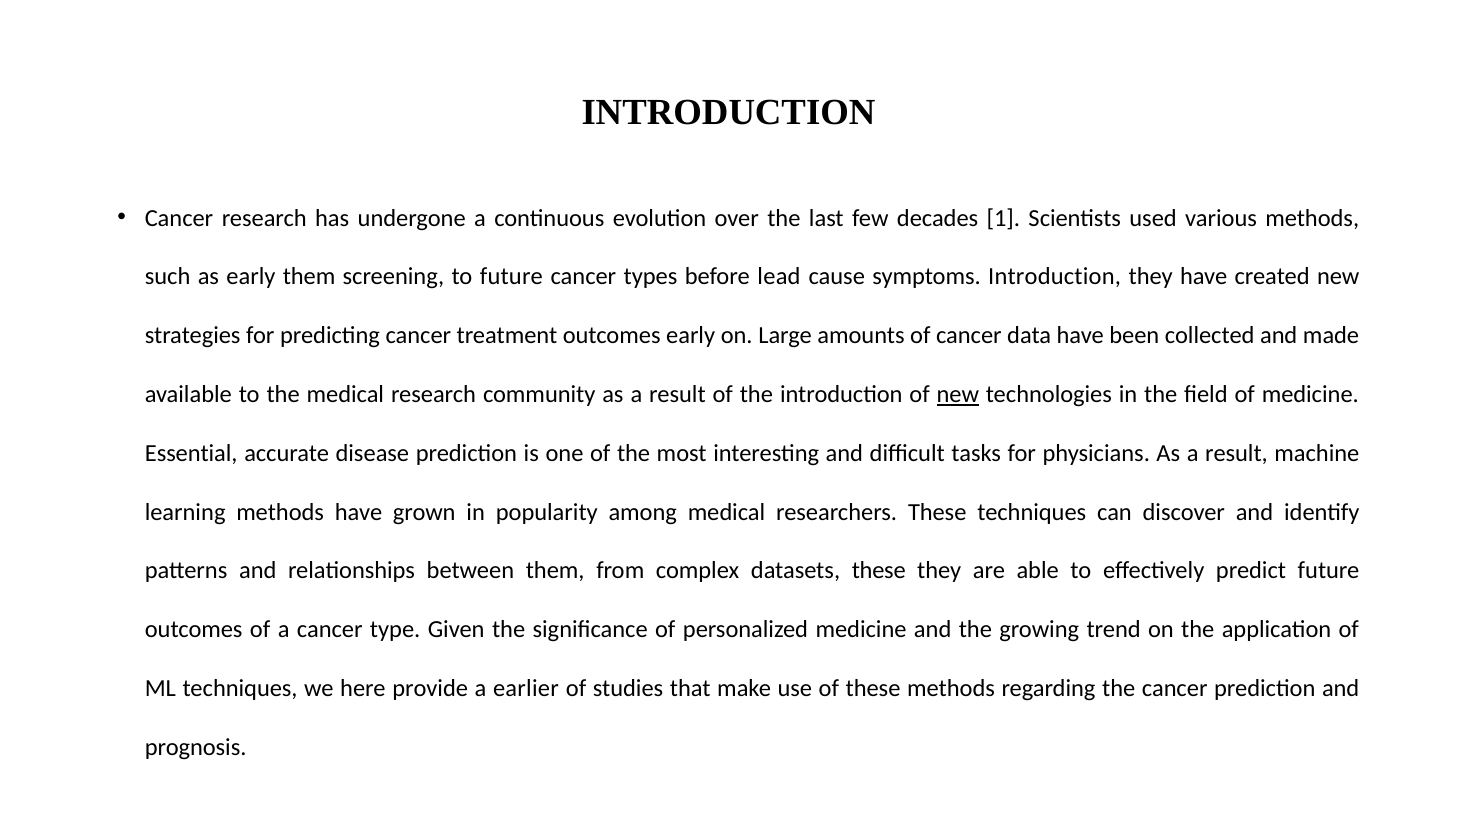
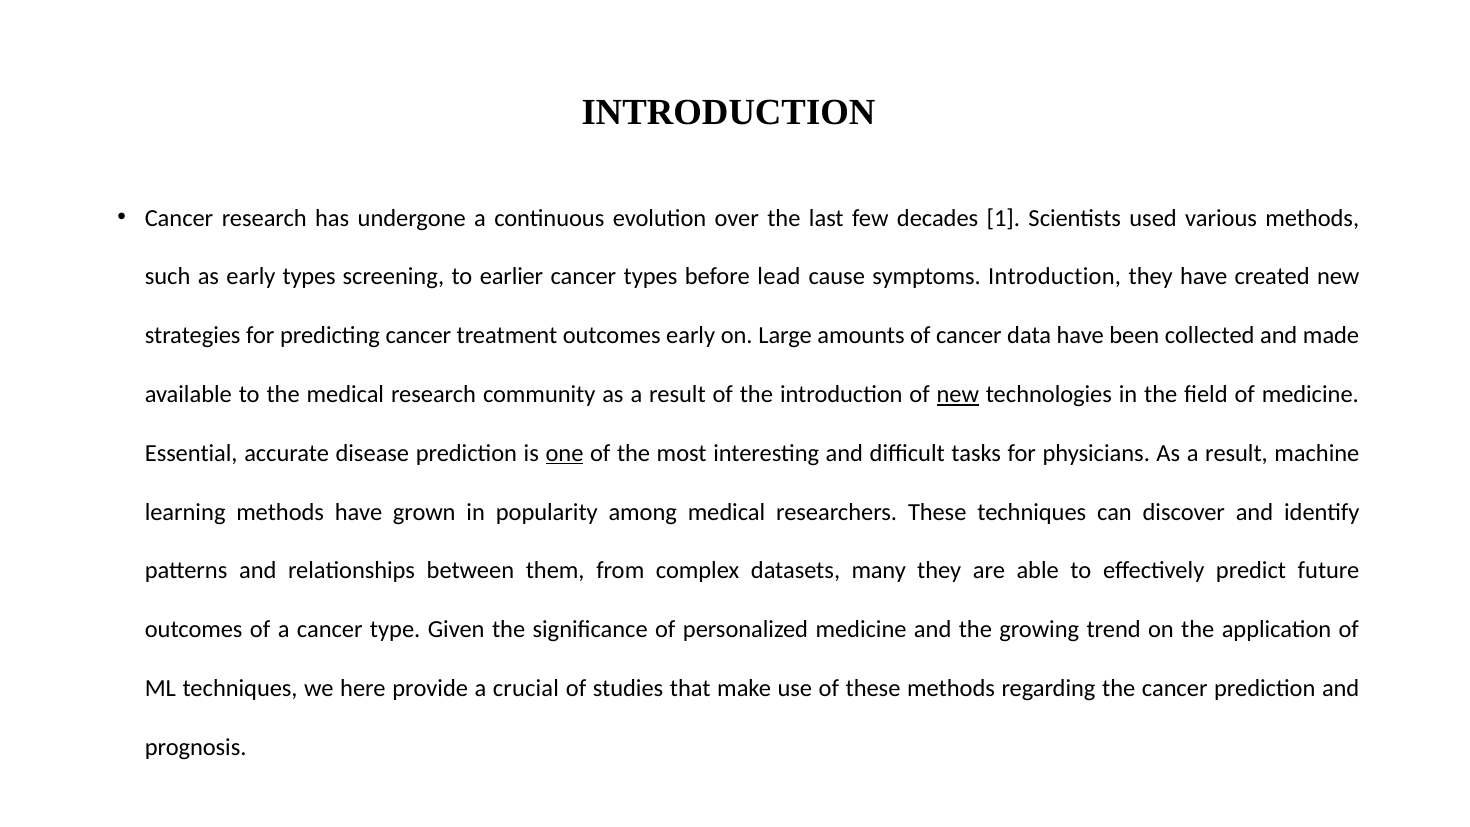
early them: them -> types (309, 277)
to future: future -> earlier (512, 277)
one underline: none -> present (564, 453)
datasets these: these -> many (879, 571)
earlier: earlier -> crucial (526, 688)
